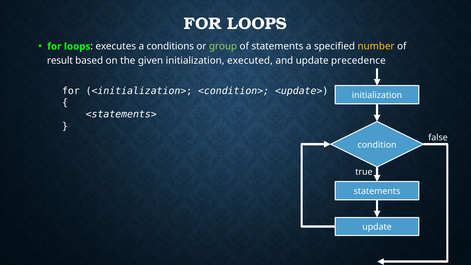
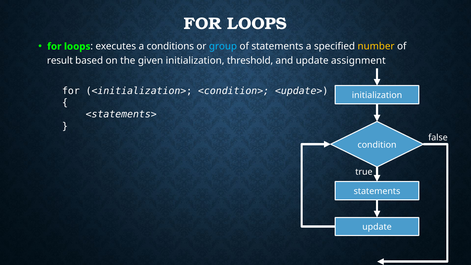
group colour: light green -> light blue (223, 46)
executed: executed -> threshold (250, 61)
precedence: precedence -> assignment (358, 61)
